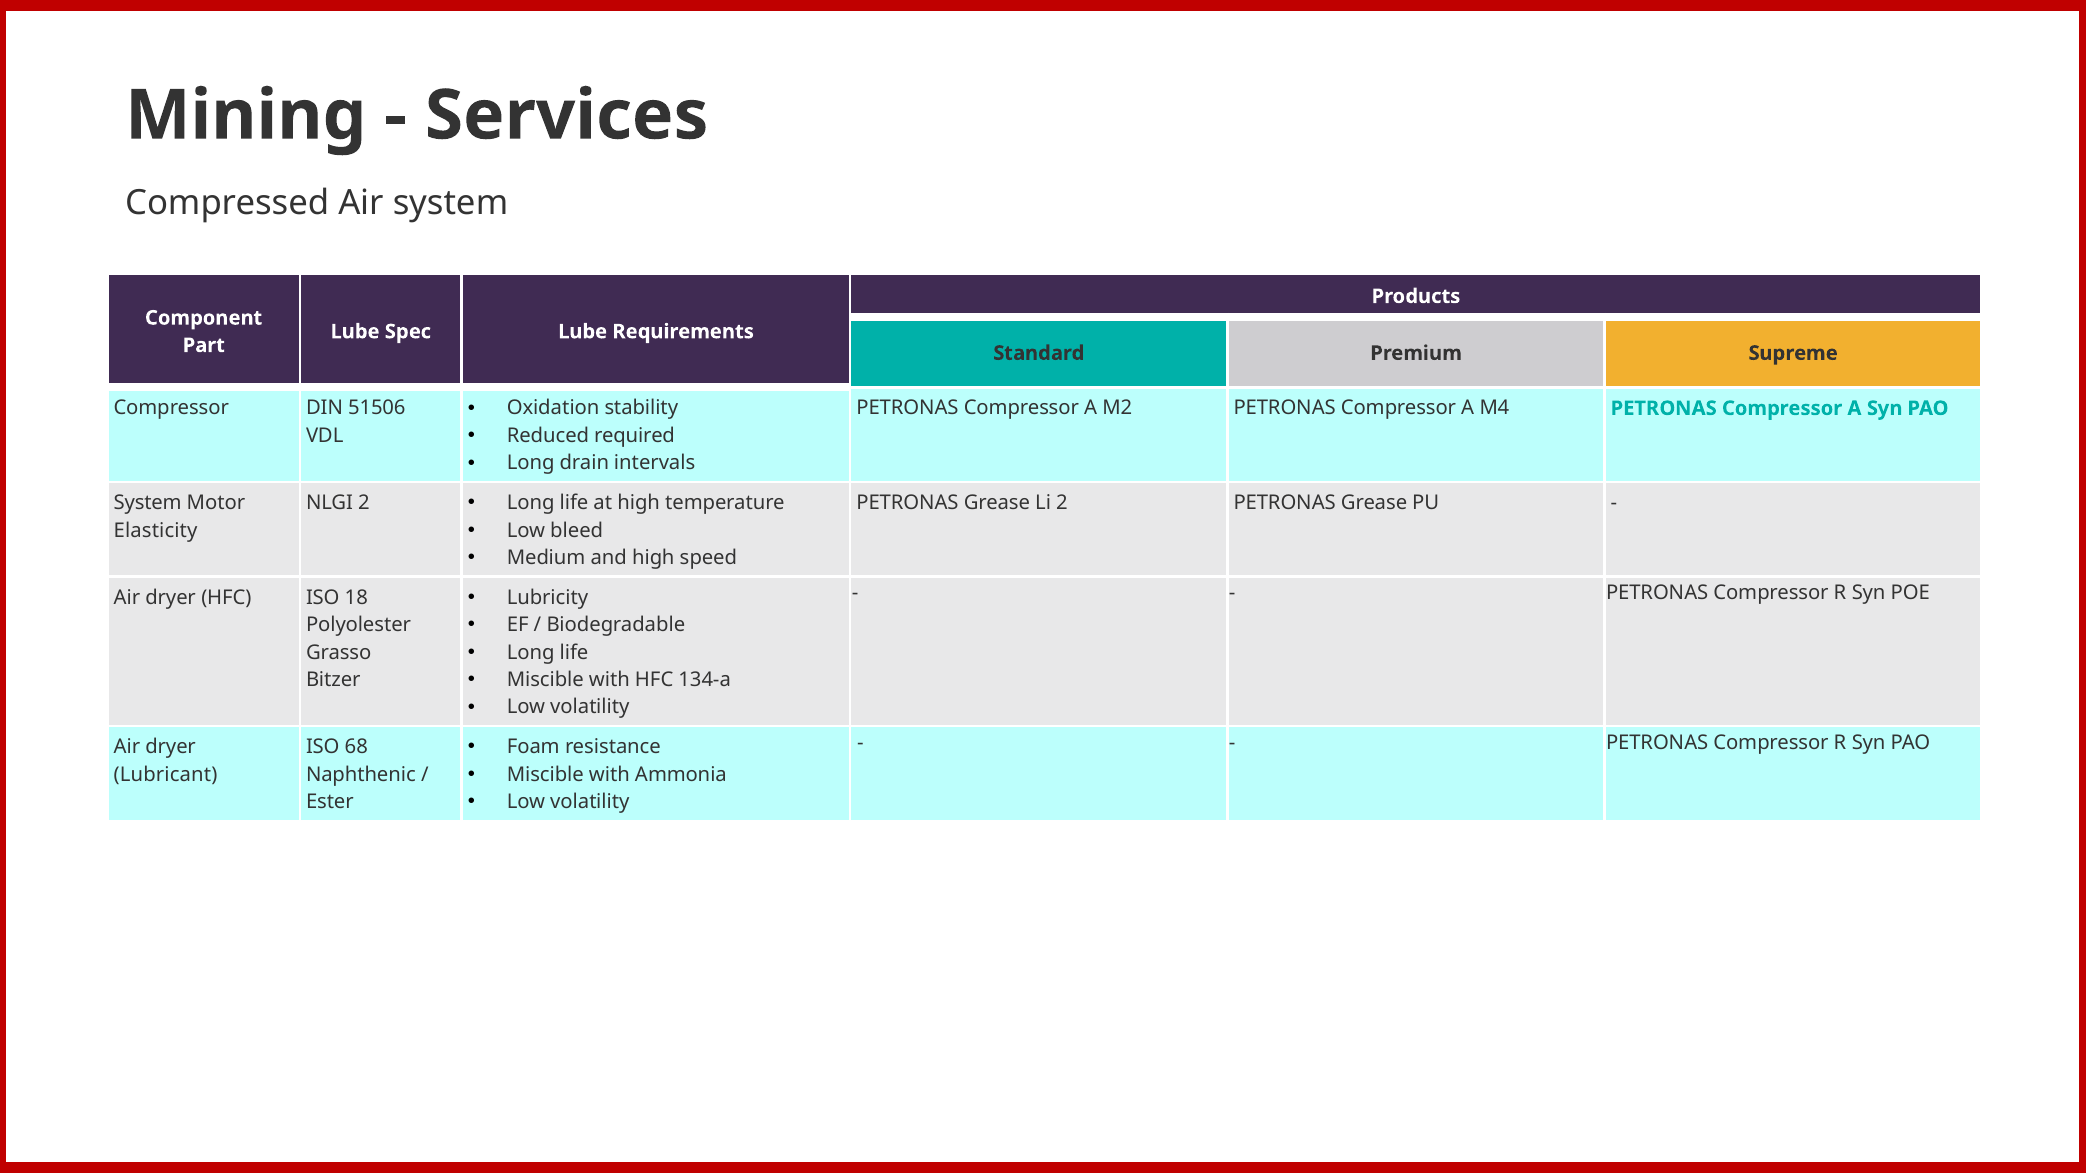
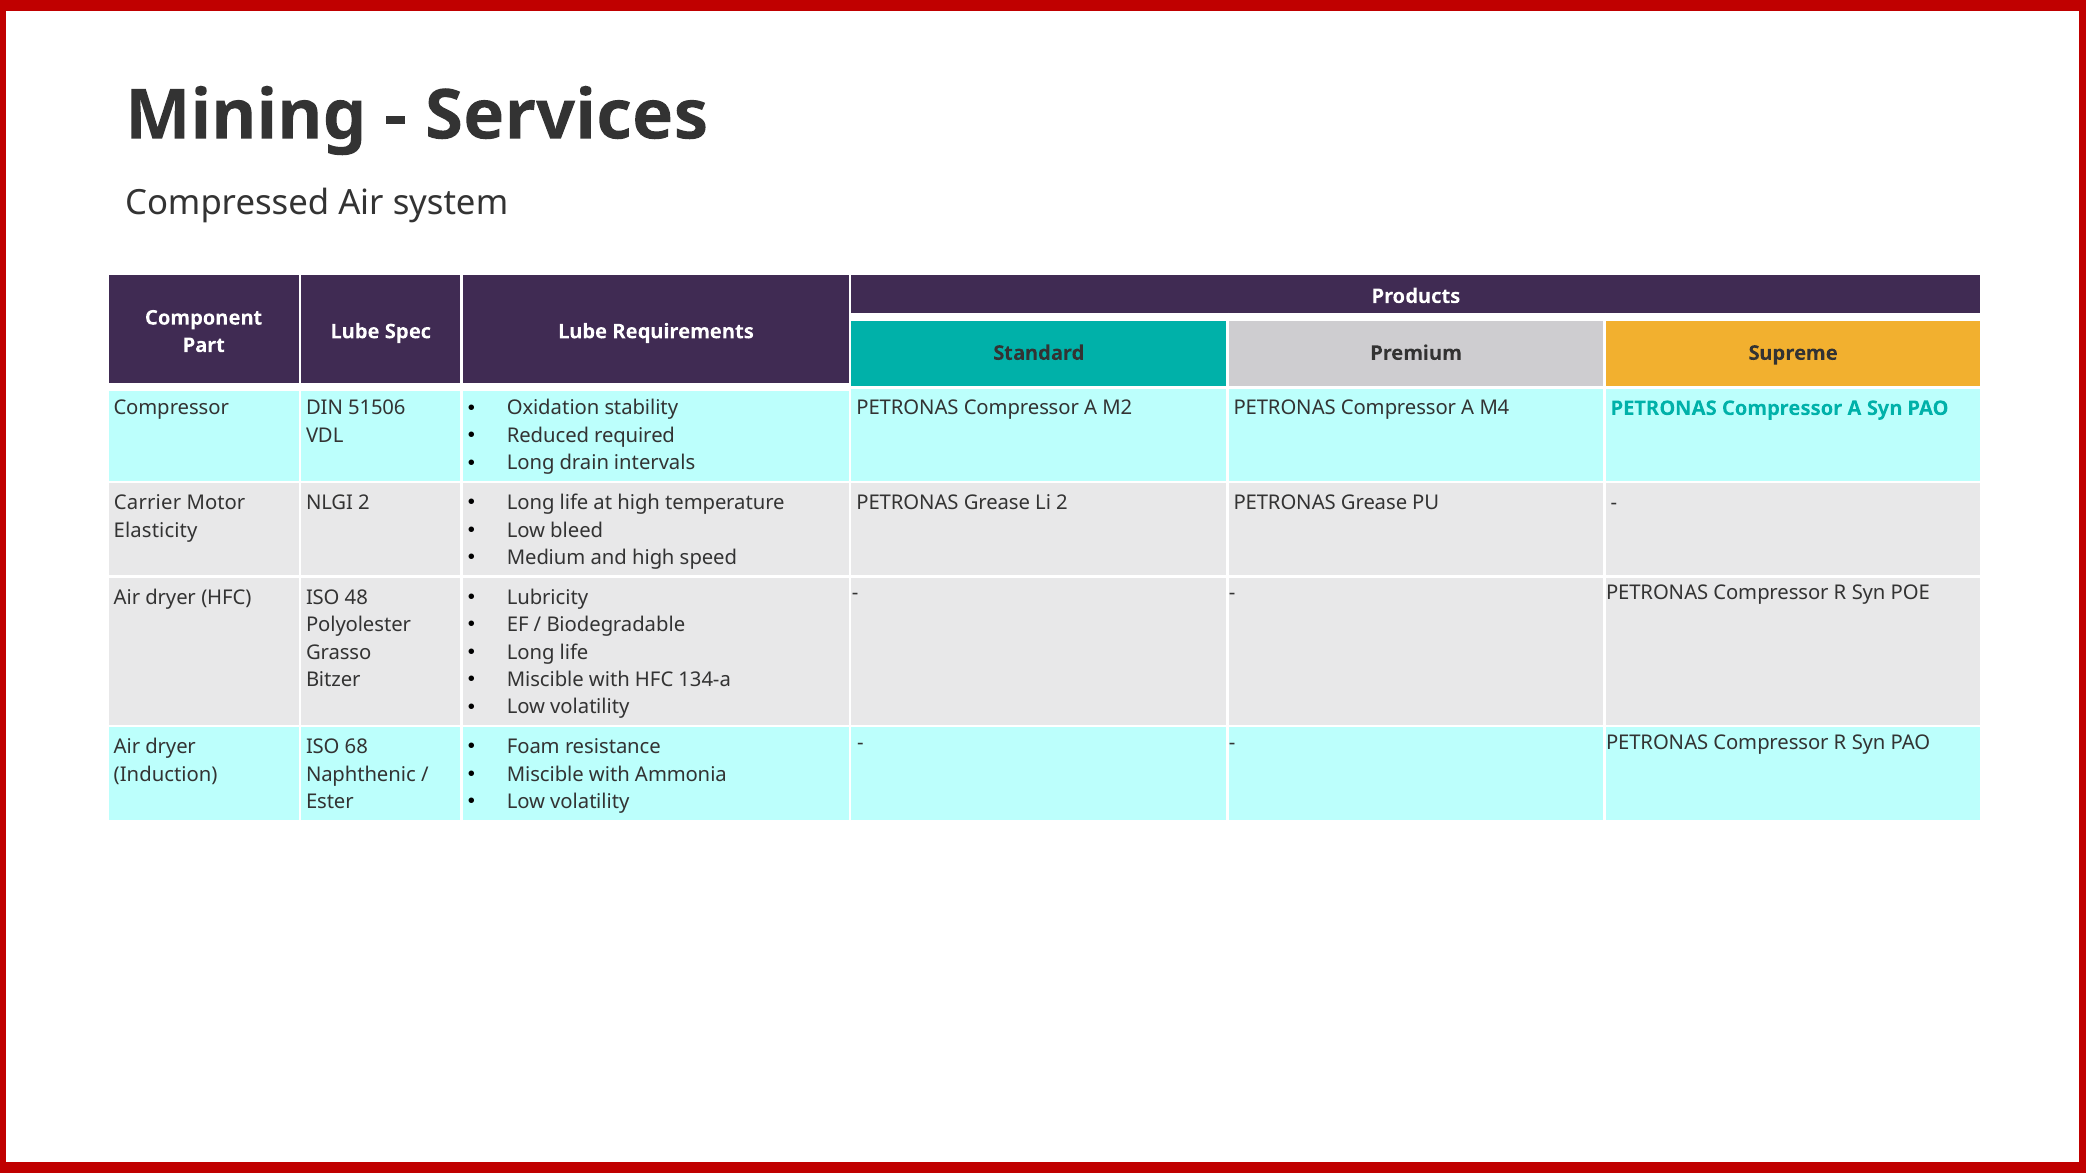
System: System -> Carrier (148, 503)
18: 18 -> 48 (356, 598)
Lubricant: Lubricant -> Induction (166, 775)
